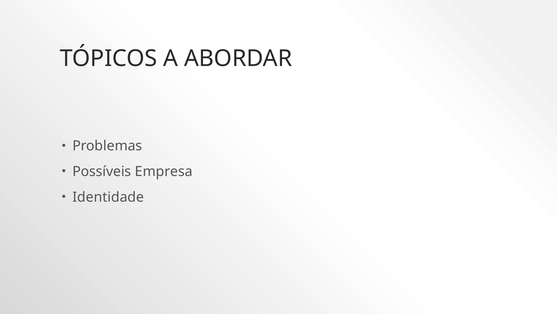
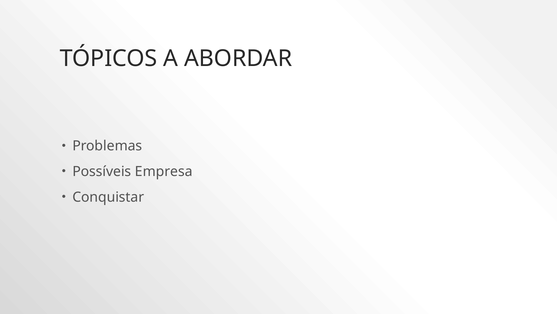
Identidade: Identidade -> Conquistar (108, 197)
